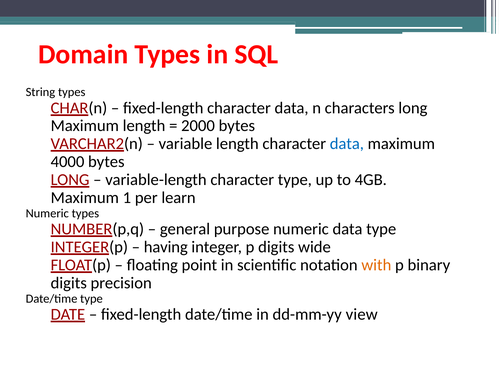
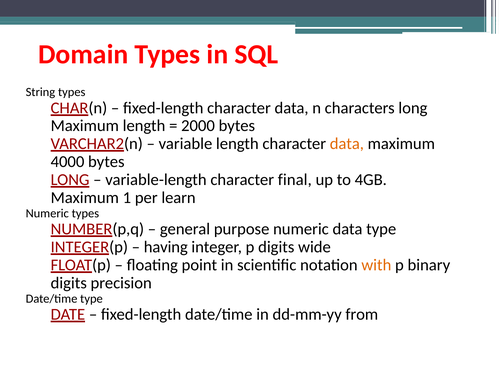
data colour: blue -> orange (347, 144)
character type: type -> final (295, 180)
view: view -> from (362, 314)
